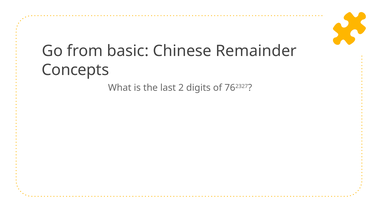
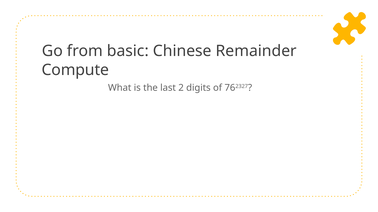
Concepts: Concepts -> Compute (75, 70)
